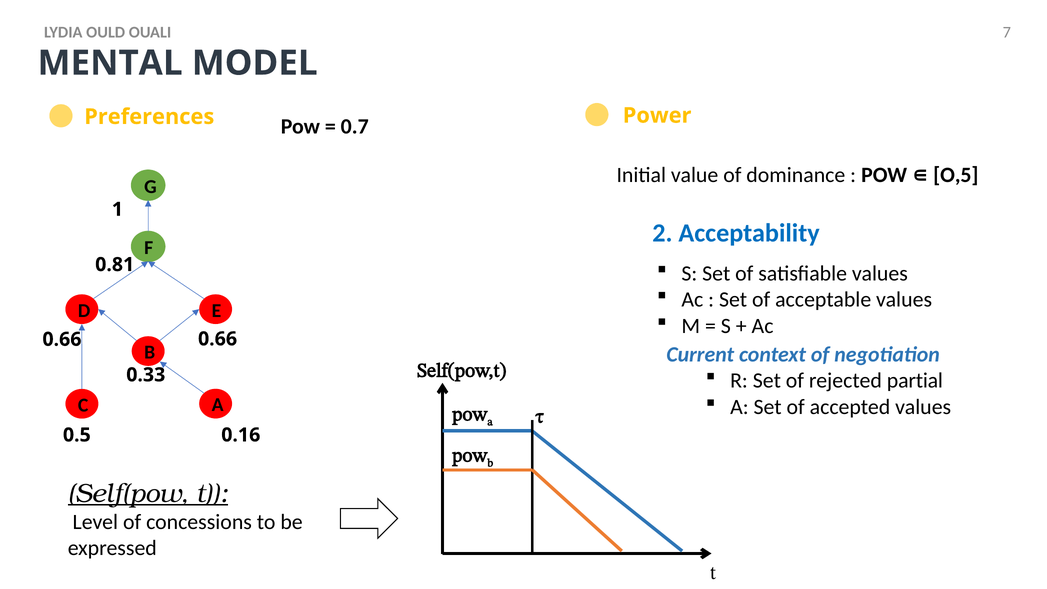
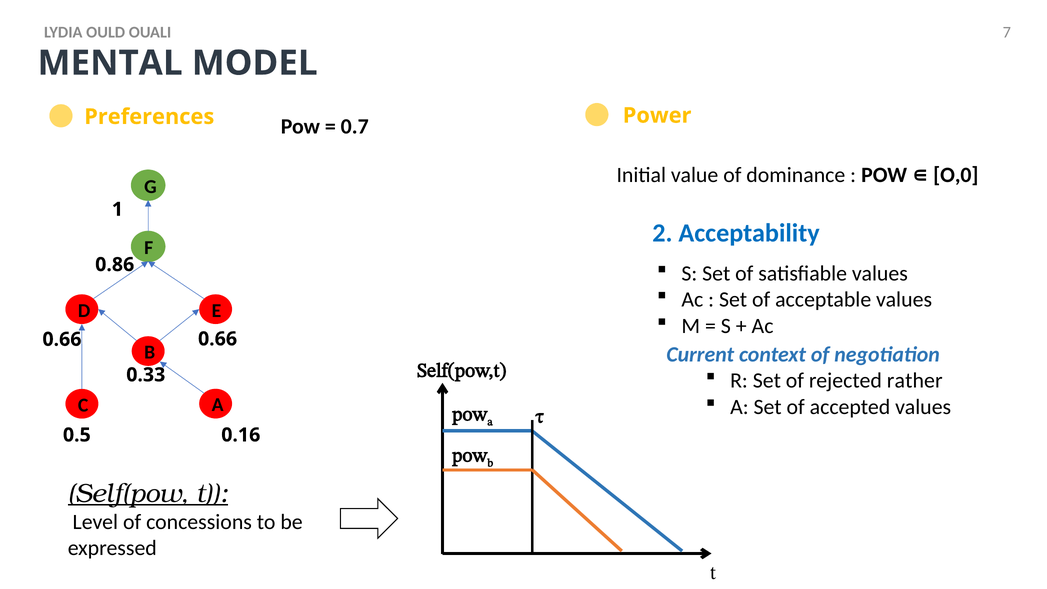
O,5: O,5 -> O,0 (956, 175)
0.81: 0.81 -> 0.86 (115, 265)
partial: partial -> rather (915, 381)
